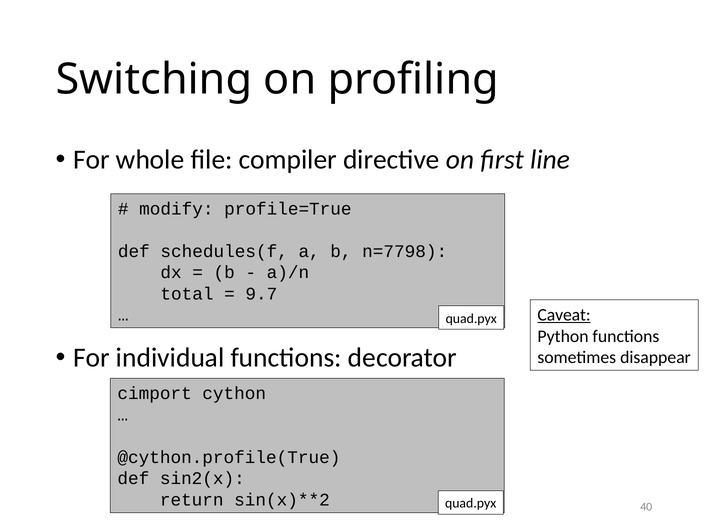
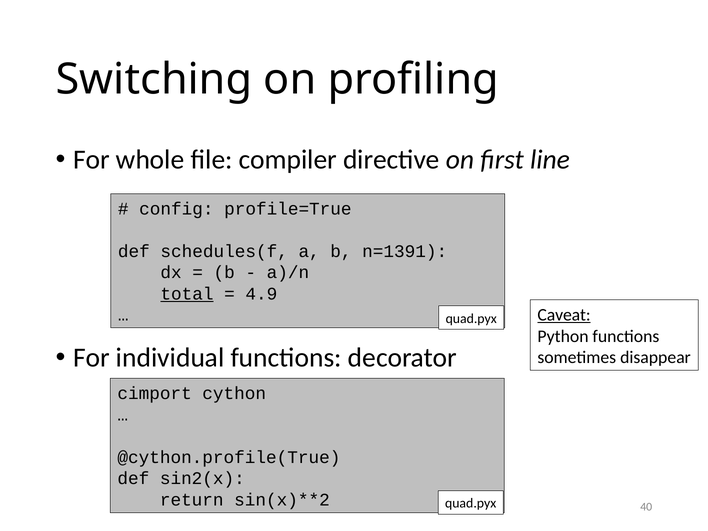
modify: modify -> config (176, 209)
n=7798: n=7798 -> n=1391 (405, 251)
total underline: none -> present (187, 294)
9.7: 9.7 -> 4.9 (261, 294)
